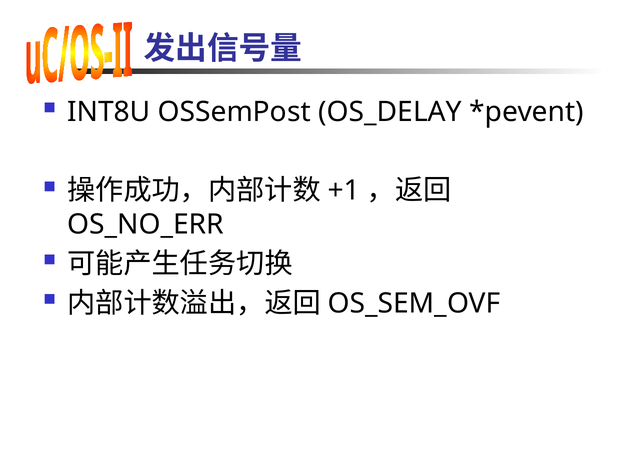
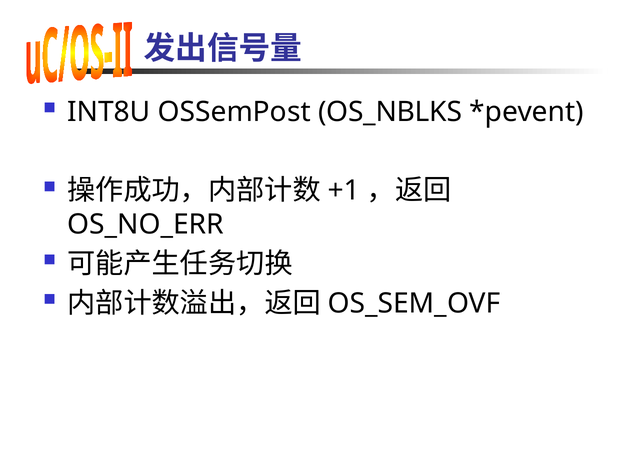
OS_DELAY: OS_DELAY -> OS_NBLKS (390, 112)
